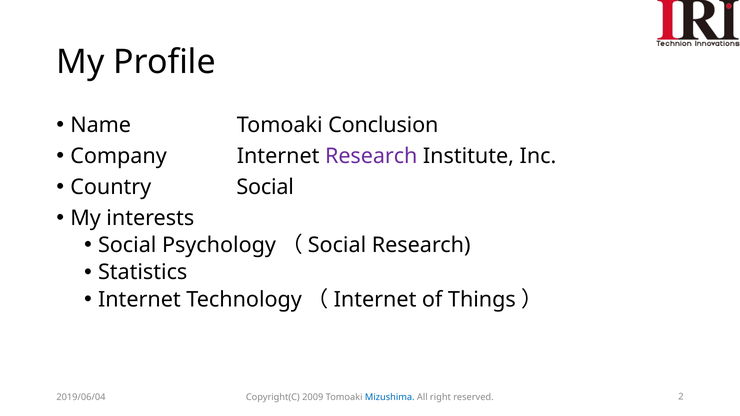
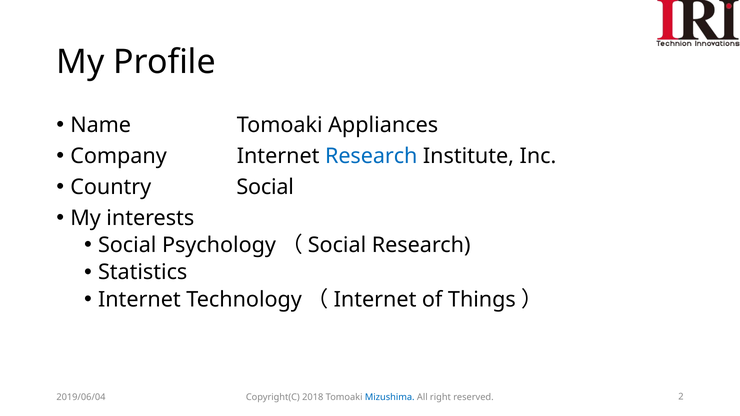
Conclusion: Conclusion -> Appliances (383, 125)
Research colour: purple -> blue (371, 156)
2009: 2009 -> 2018 (313, 398)
